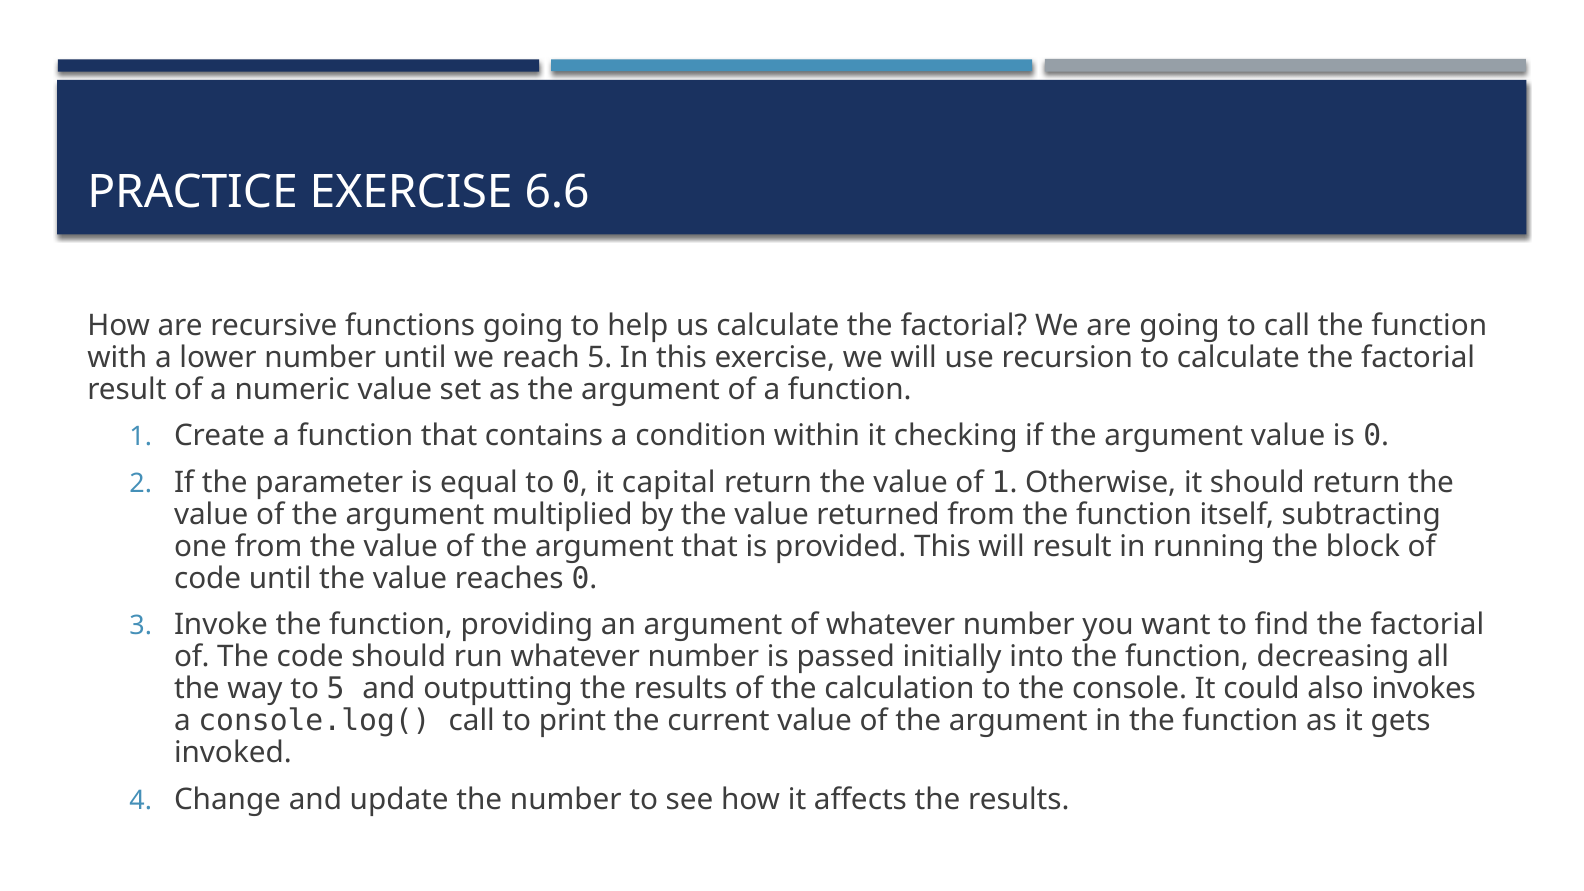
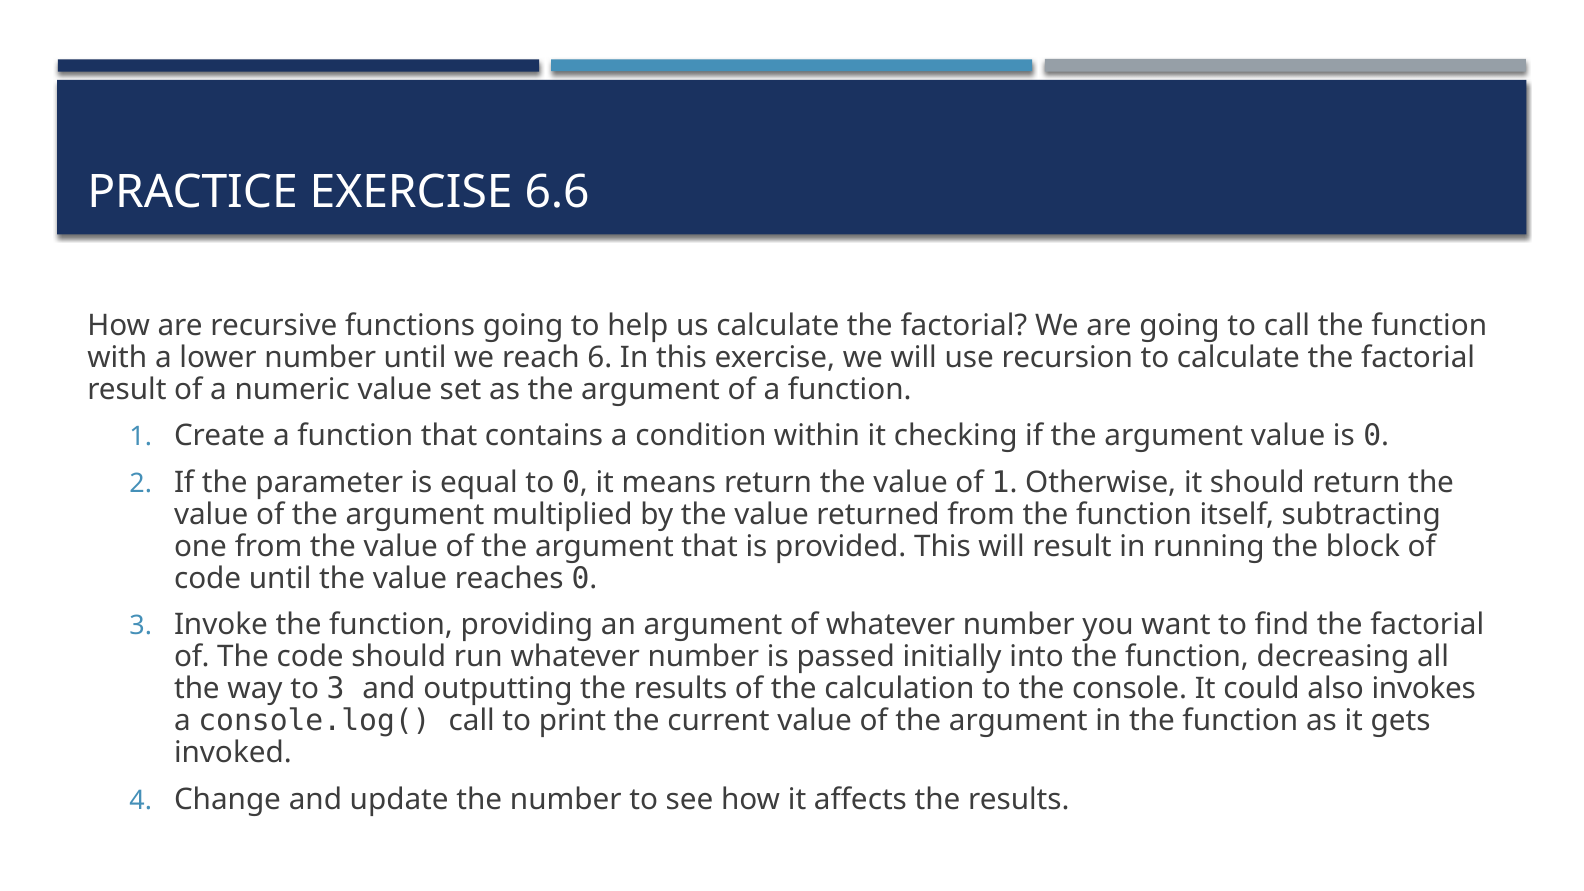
reach 5: 5 -> 6 (600, 358)
capital: capital -> means (669, 482)
to 5: 5 -> 3 (336, 689)
